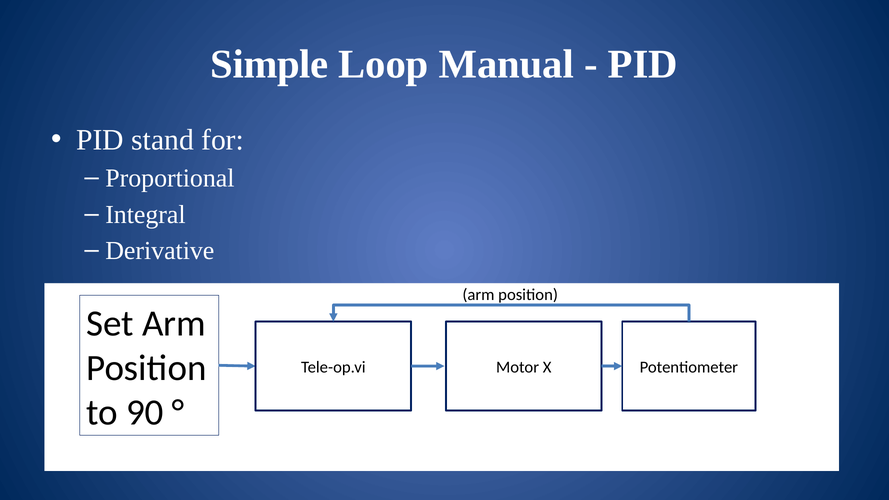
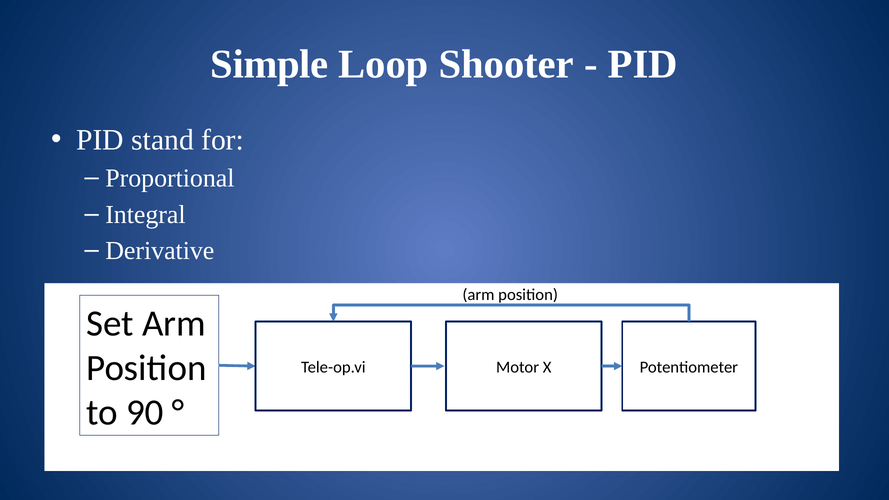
Manual: Manual -> Shooter (506, 65)
